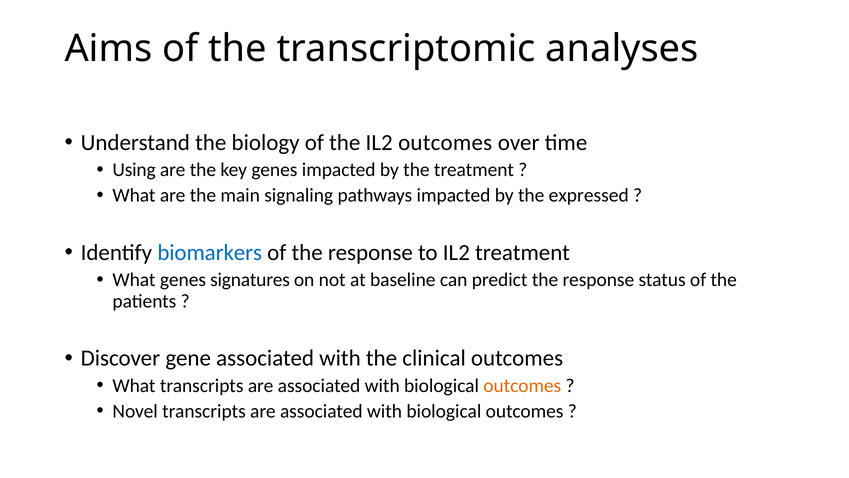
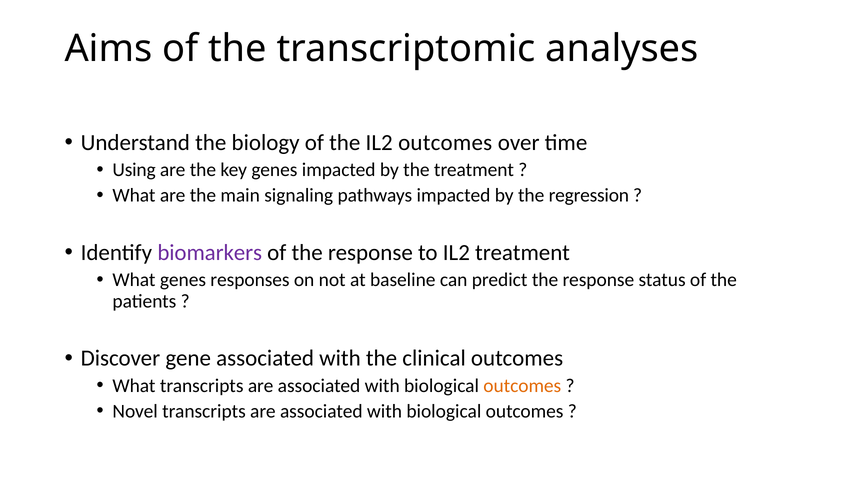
expressed: expressed -> regression (589, 195)
biomarkers colour: blue -> purple (210, 252)
signatures: signatures -> responses (250, 280)
